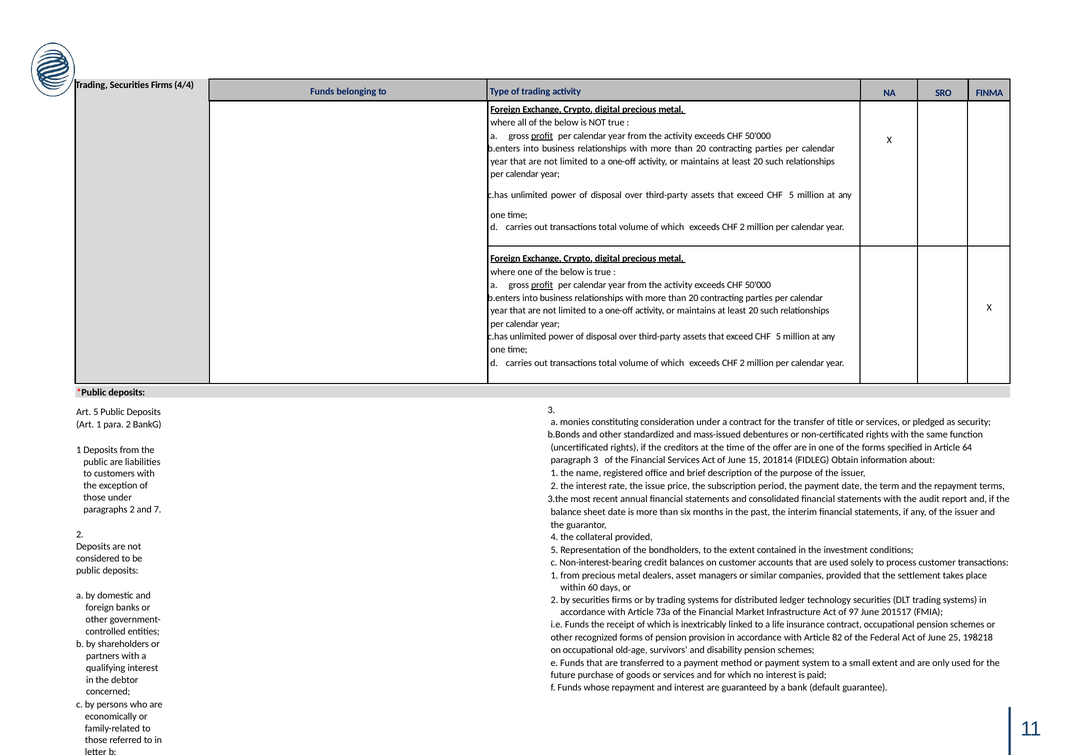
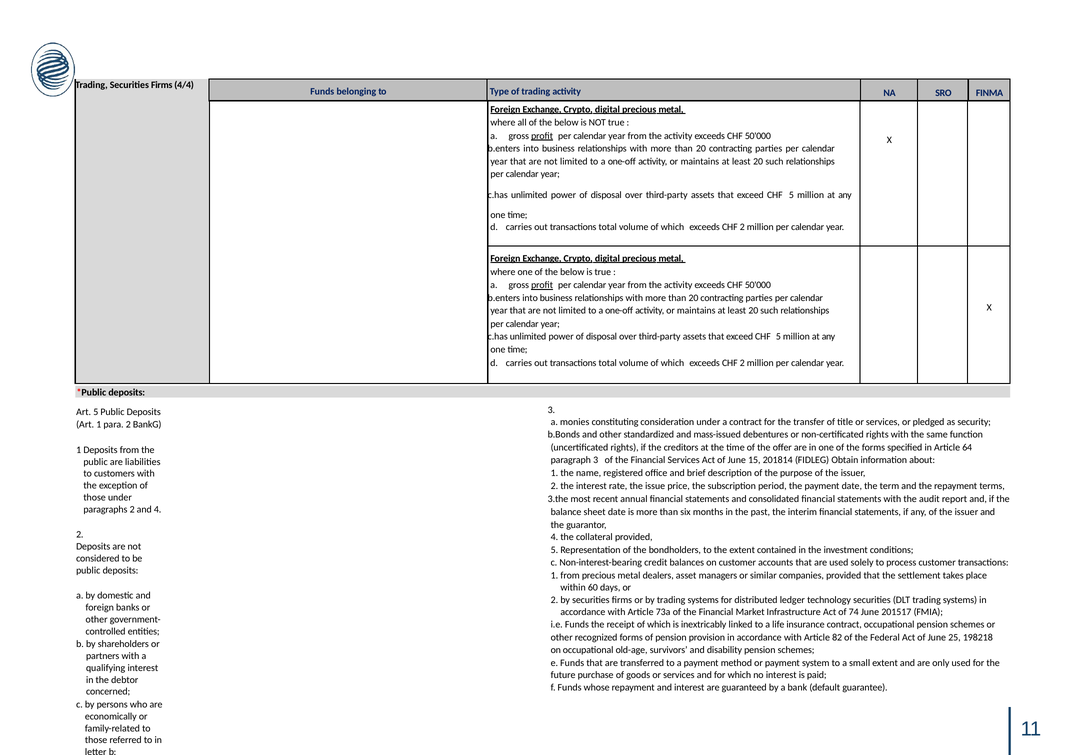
7: 7 -> 4 (158, 509)
97: 97 -> 74 (854, 612)
